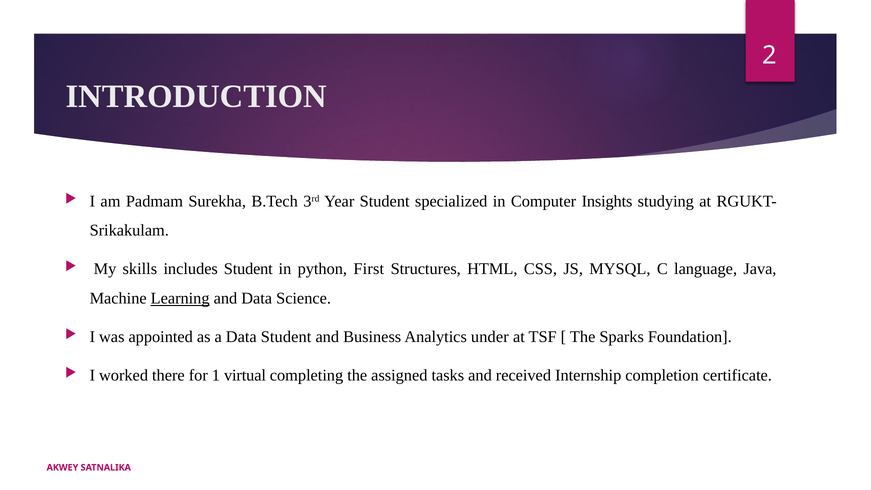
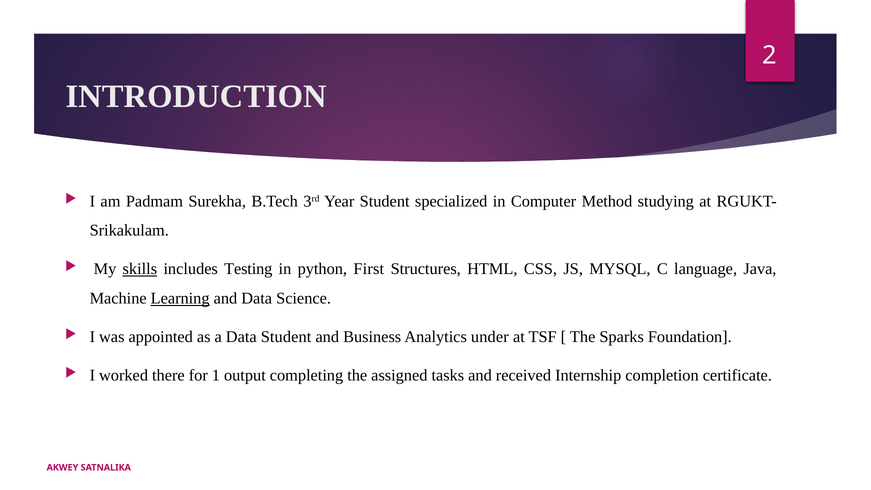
Insights: Insights -> Method (607, 201)
skills underline: none -> present (140, 269)
includes Student: Student -> Testing (248, 269)
virtual: virtual -> output (245, 375)
